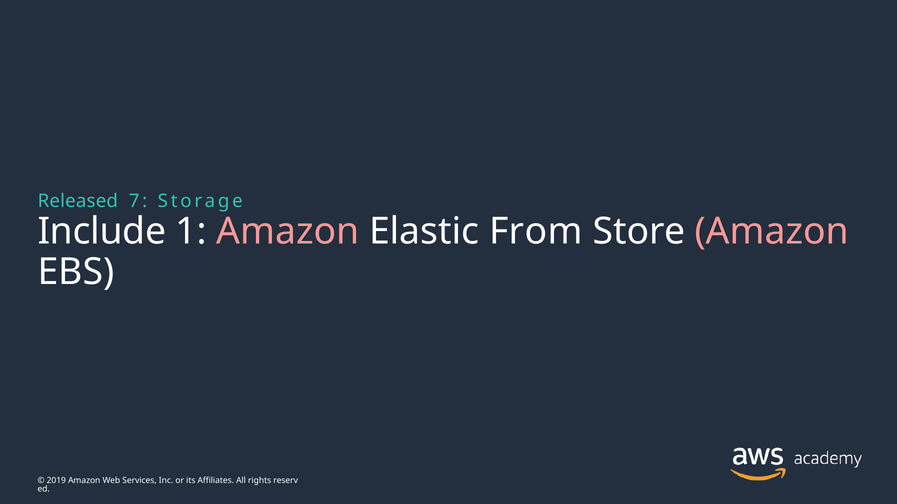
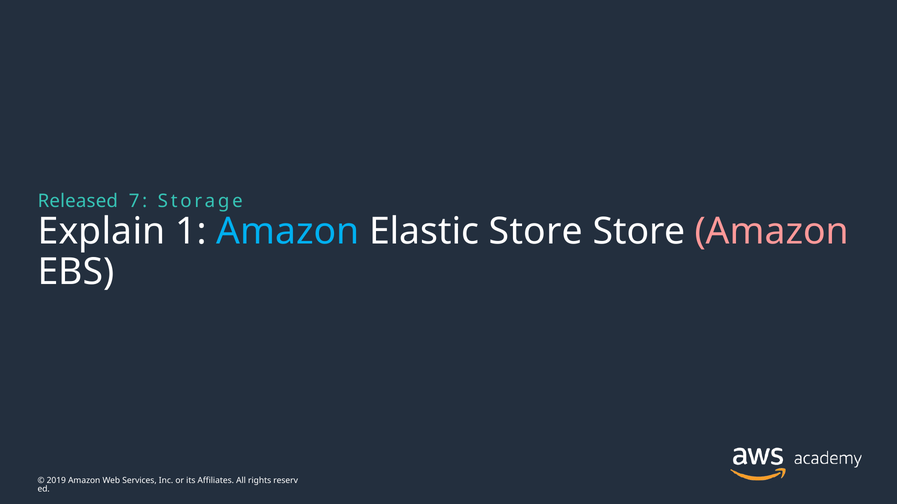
Include: Include -> Explain (102, 232)
Amazon colour: pink -> light blue (288, 232)
Elastic From: From -> Store (536, 232)
